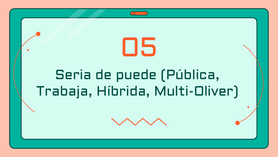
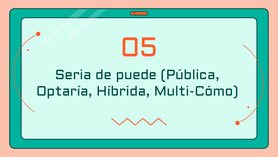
Trabaja: Trabaja -> Optaría (64, 91)
Multi-Oliver: Multi-Oliver -> Multi-Cómo (196, 91)
